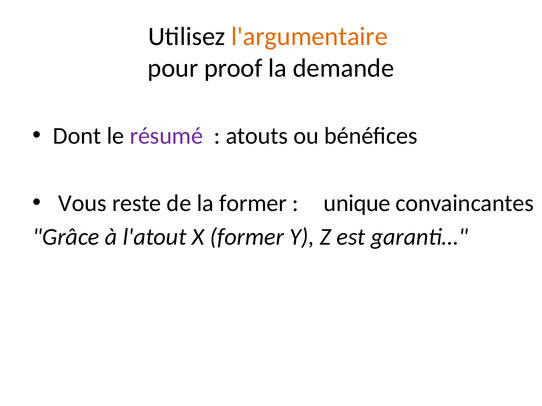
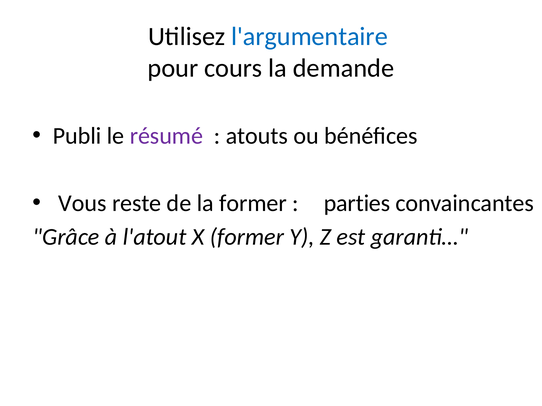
l'argumentaire colour: orange -> blue (310, 37)
proof: proof -> cours (233, 68)
Dont: Dont -> Publi (77, 136)
unique: unique -> parties (357, 203)
